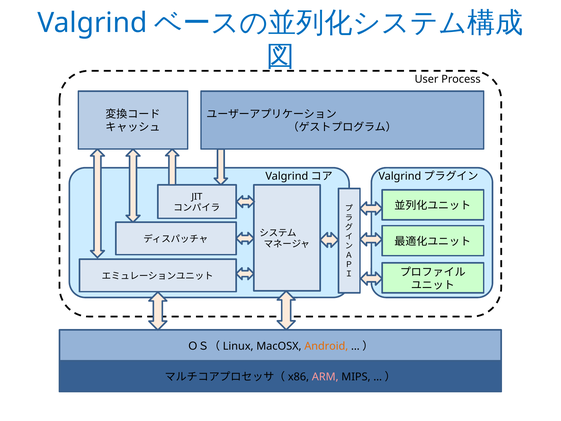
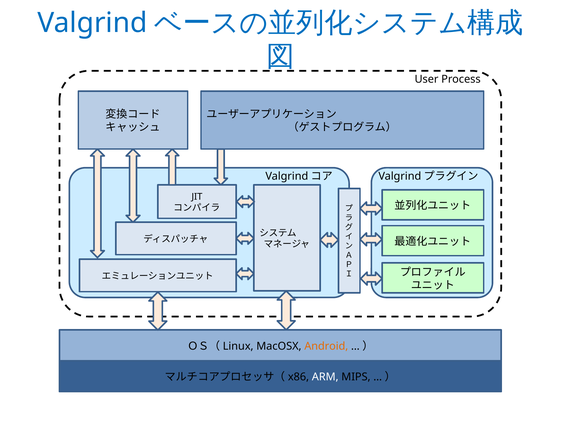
ARM colour: pink -> white (325, 377)
